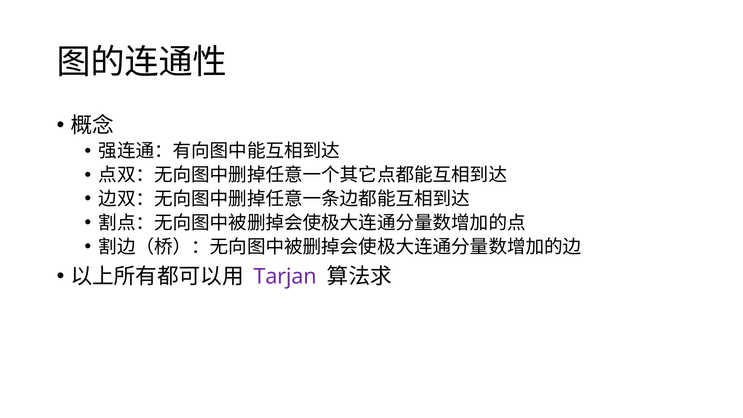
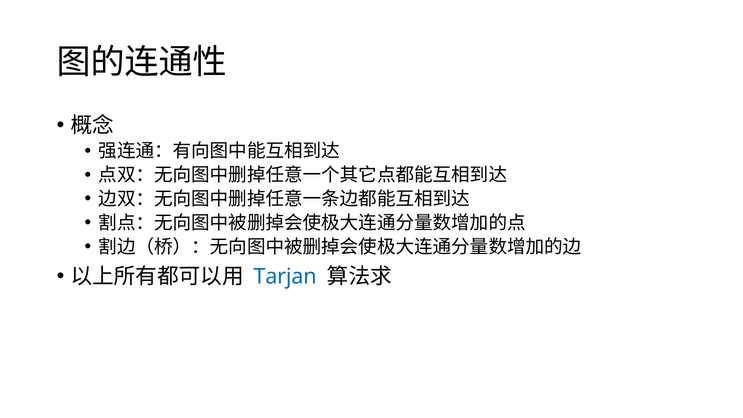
Tarjan colour: purple -> blue (285, 276)
